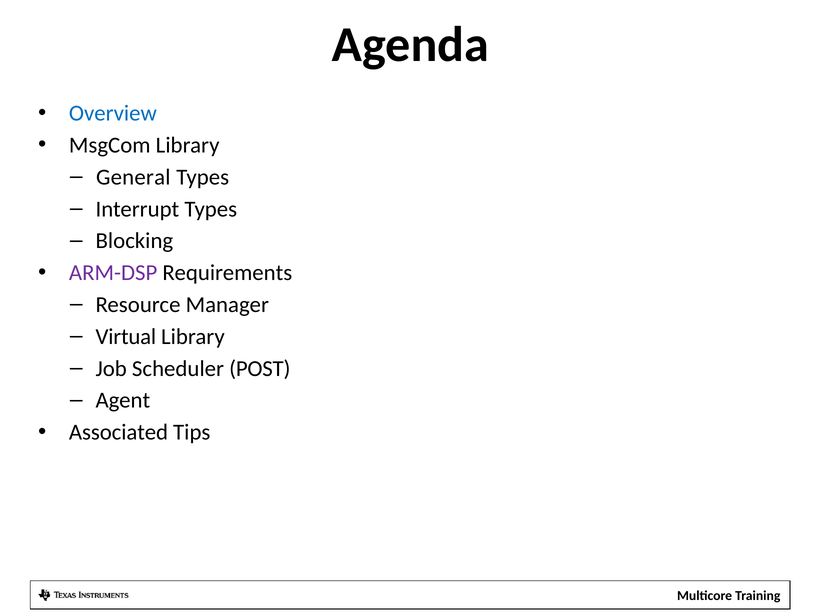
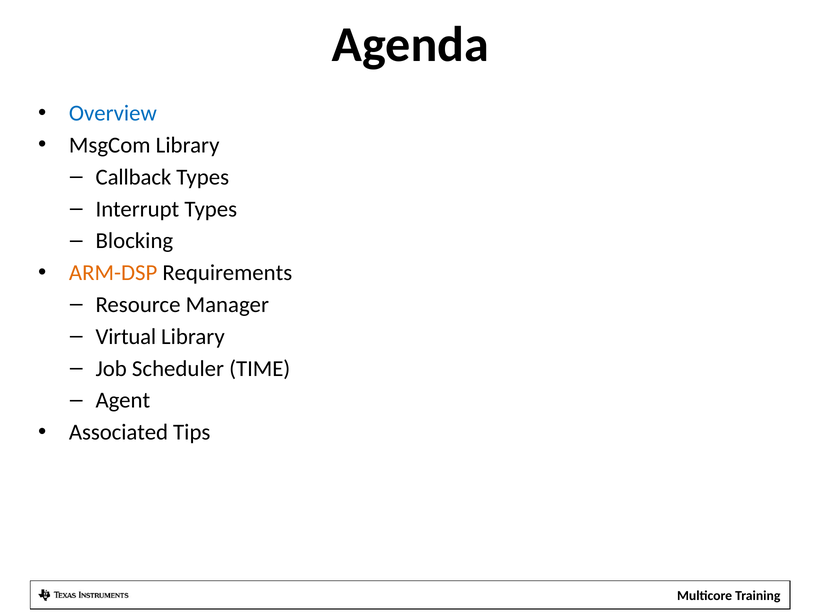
General: General -> Callback (133, 177)
ARM-DSP colour: purple -> orange (113, 273)
POST: POST -> TIME (260, 369)
